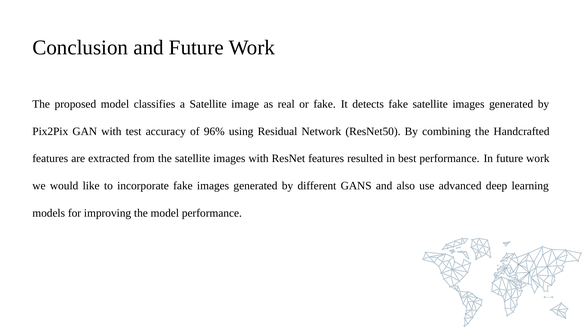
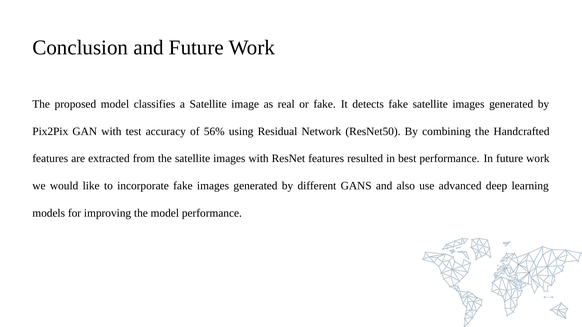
96%: 96% -> 56% (214, 132)
